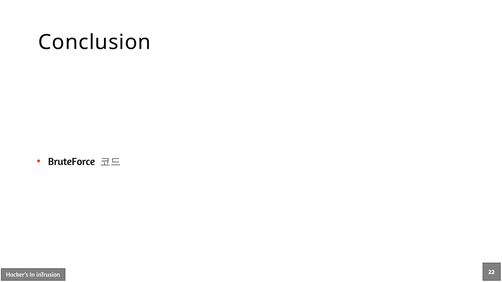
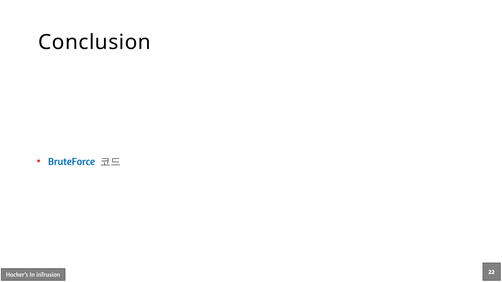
BruteForce colour: black -> blue (71, 162)
